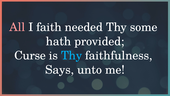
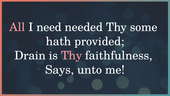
faith: faith -> need (49, 27)
Curse: Curse -> Drain (30, 55)
Thy colour: light blue -> pink (72, 55)
